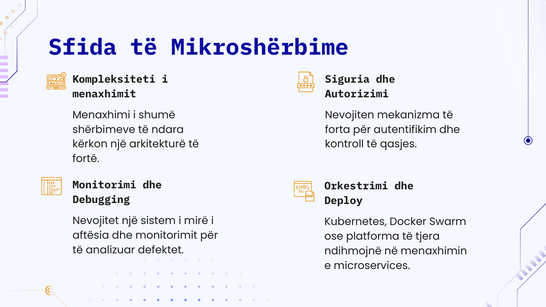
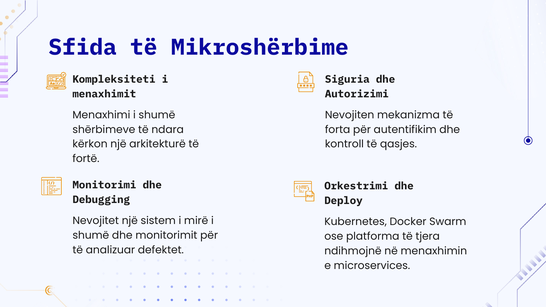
aftësia: aftësia -> shumë (91, 236)
